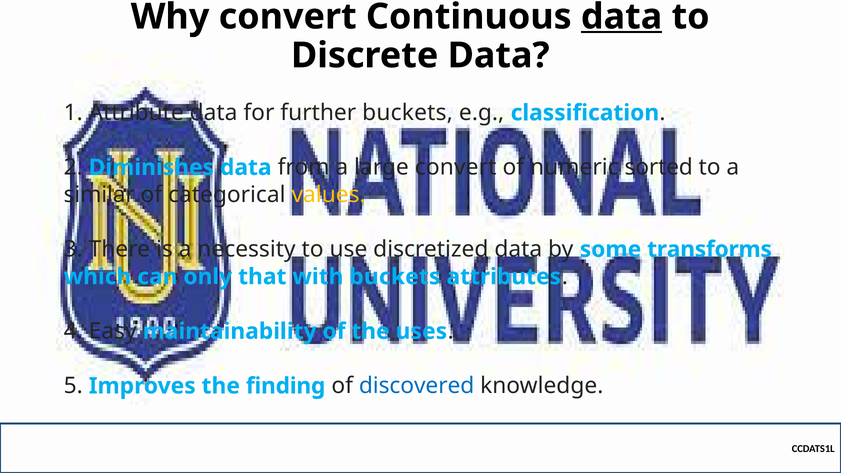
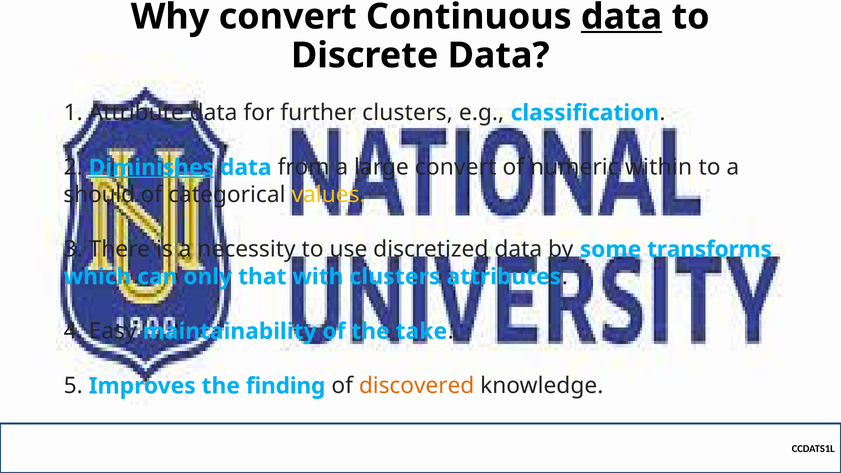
further buckets: buckets -> clusters (408, 113)
Diminishes underline: none -> present (151, 168)
sorted: sorted -> within (659, 168)
similar: similar -> should (99, 195)
with buckets: buckets -> clusters (395, 277)
uses: uses -> take (421, 331)
discovered colour: blue -> orange (417, 386)
